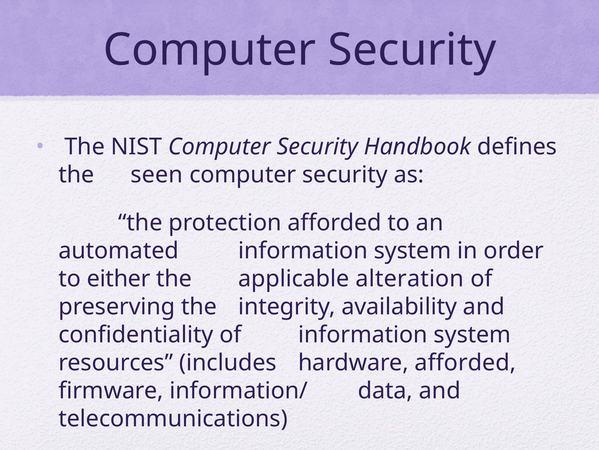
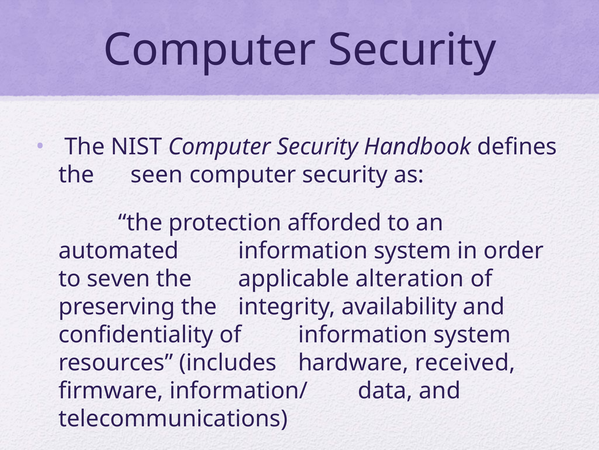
either: either -> seven (119, 278)
hardware afforded: afforded -> received (465, 362)
